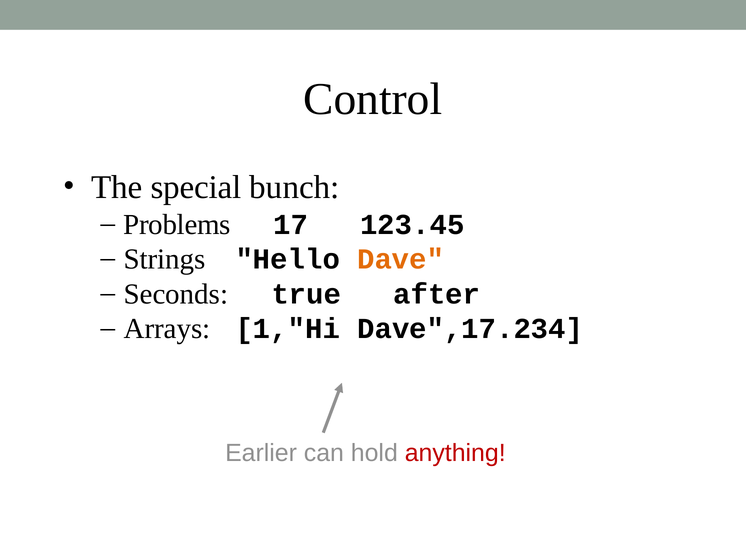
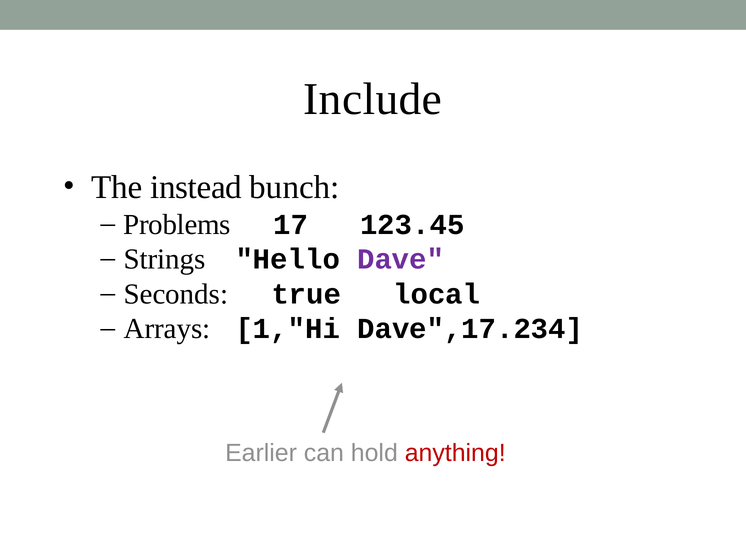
Control: Control -> Include (373, 100)
special: special -> instead (196, 188)
Dave colour: orange -> purple (401, 259)
after: after -> local (437, 294)
